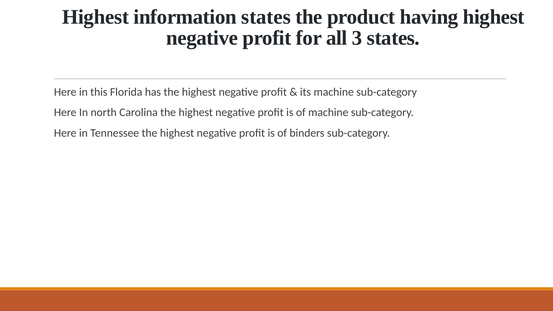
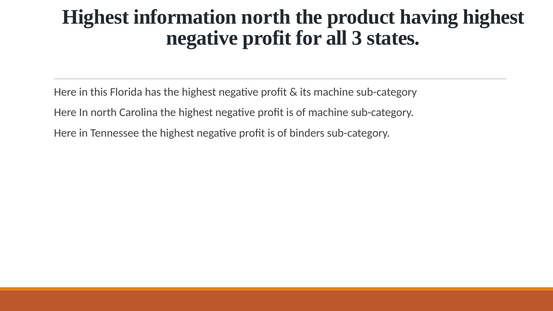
information states: states -> north (266, 17)
